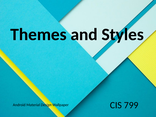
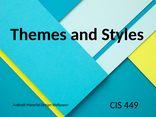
799: 799 -> 449 (131, 105)
